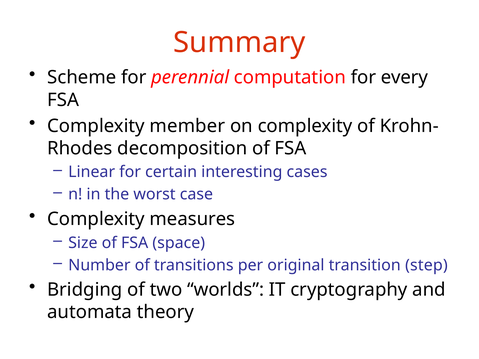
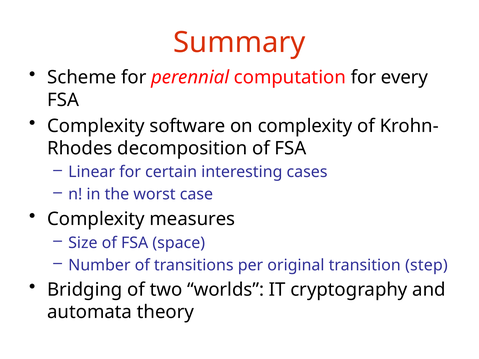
member: member -> software (188, 126)
